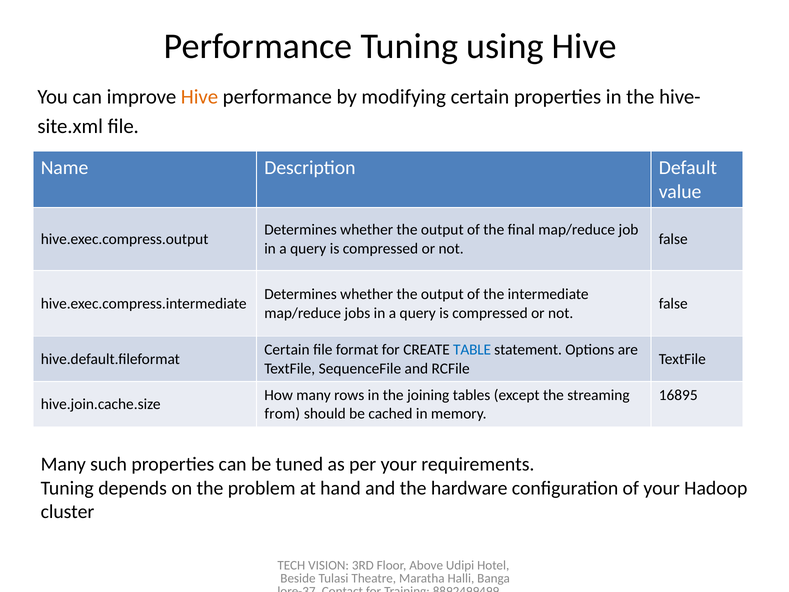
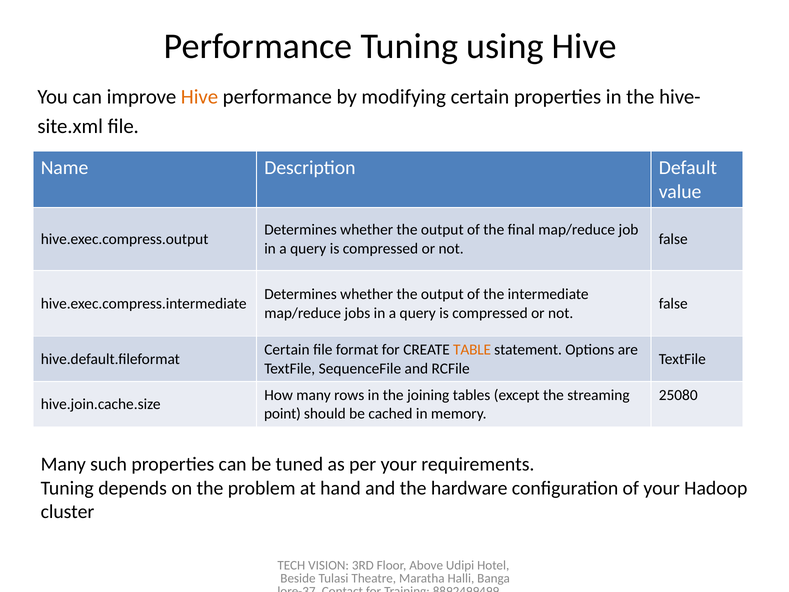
TABLE colour: blue -> orange (472, 350)
16895: 16895 -> 25080 (678, 395)
from: from -> point (282, 414)
